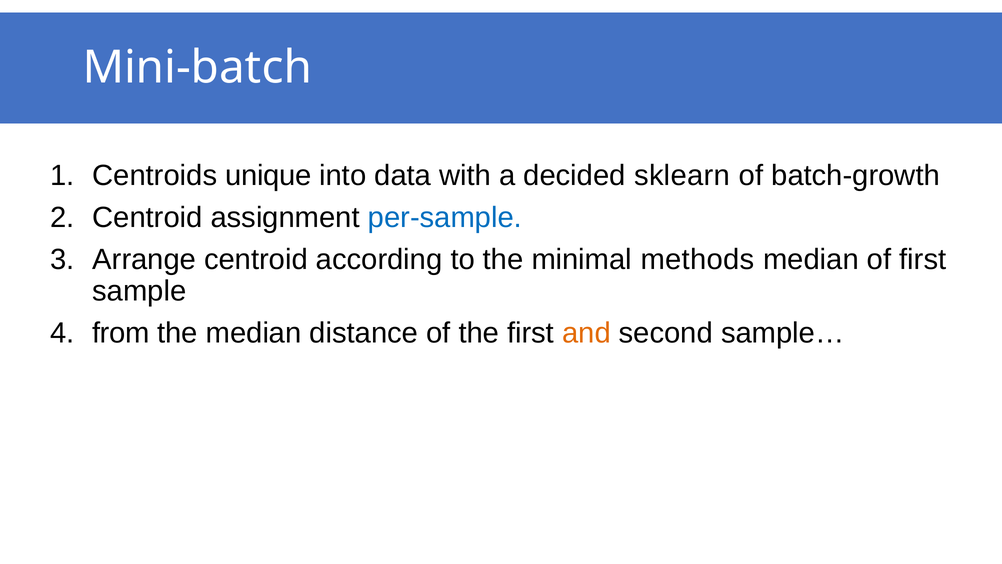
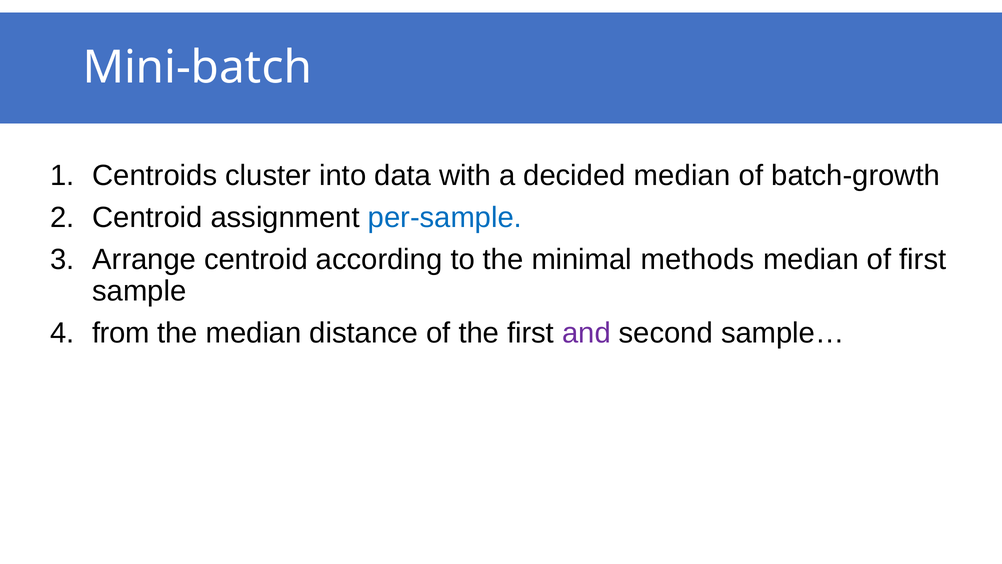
unique: unique -> cluster (268, 175)
decided sklearn: sklearn -> median (682, 175)
and colour: orange -> purple (587, 333)
